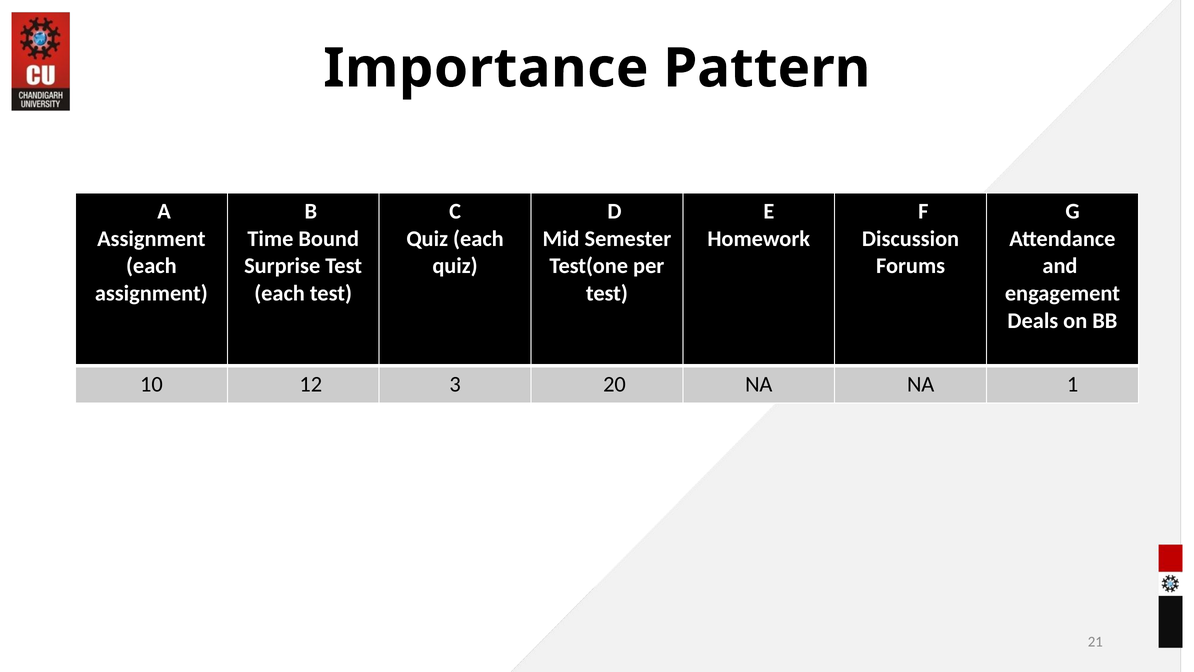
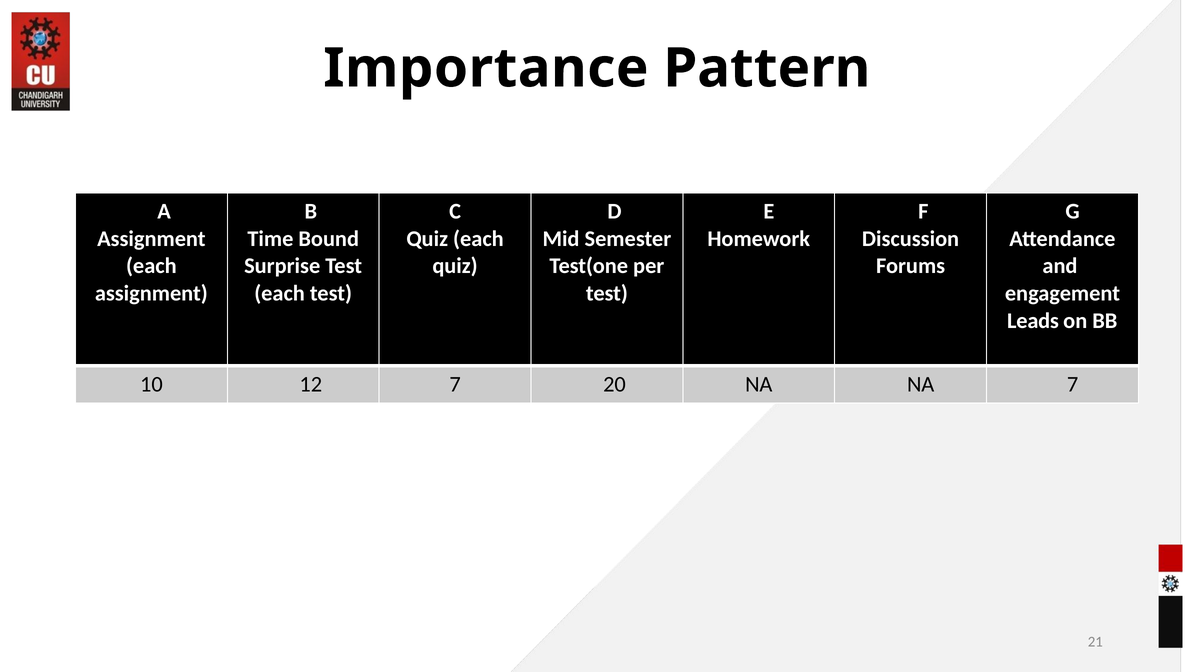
Deals: Deals -> Leads (1033, 320)
12 3: 3 -> 7 (455, 384)
NA 1: 1 -> 7 (1073, 384)
